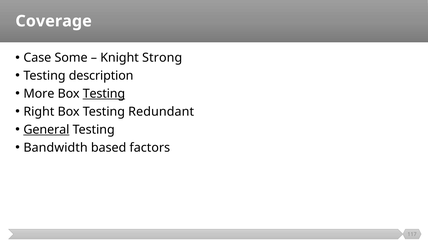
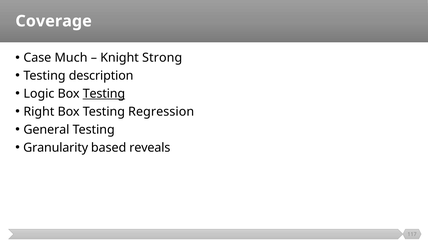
Some: Some -> Much (71, 58)
More: More -> Logic (39, 94)
Redundant: Redundant -> Regression (161, 112)
General underline: present -> none (46, 129)
Bandwidth: Bandwidth -> Granularity (56, 147)
factors: factors -> reveals (150, 147)
